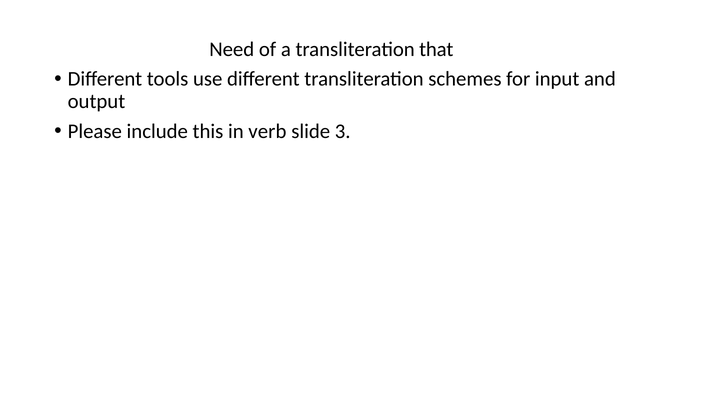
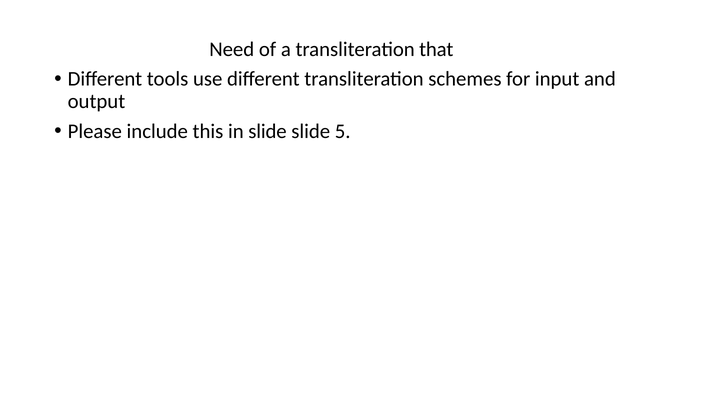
in verb: verb -> slide (268, 131)
3: 3 -> 5 (343, 131)
